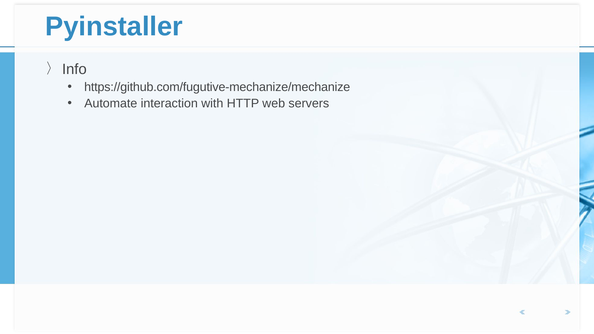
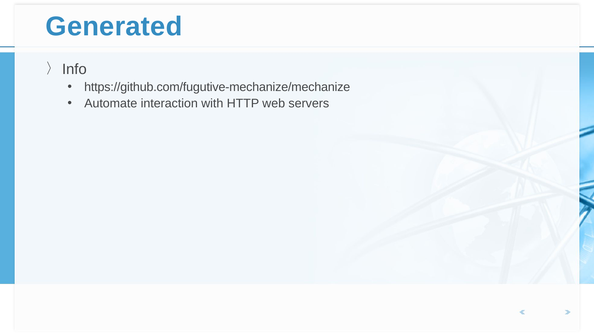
Pyinstaller: Pyinstaller -> Generated (114, 27)
